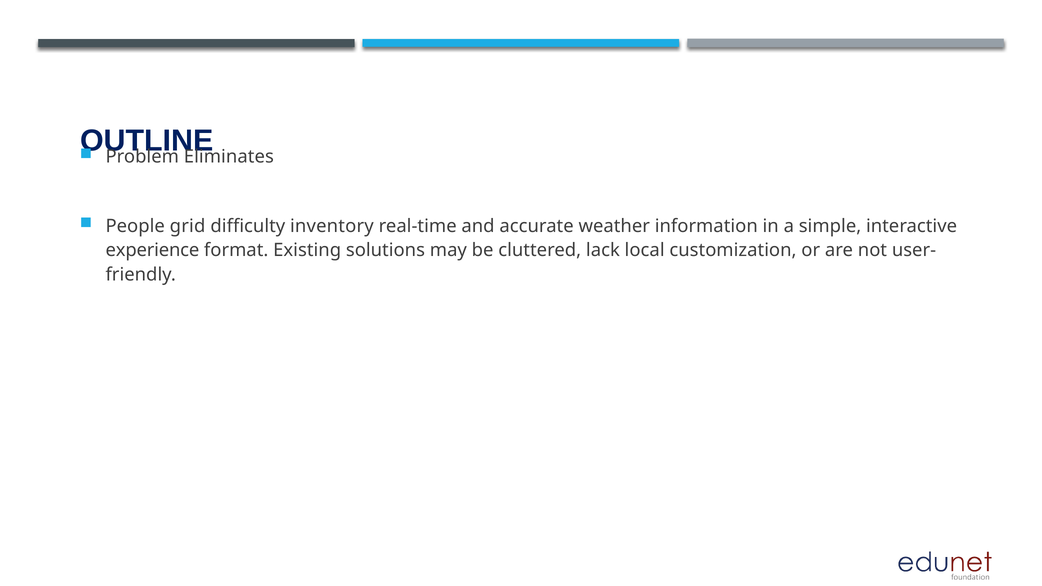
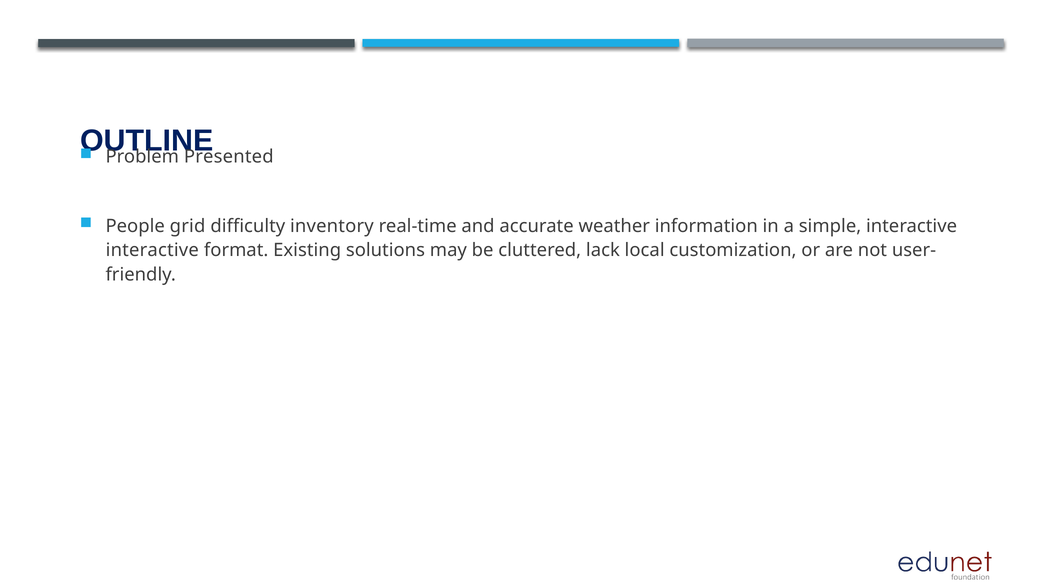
Eliminates: Eliminates -> Presented (229, 157)
experience: experience -> interactive (152, 250)
